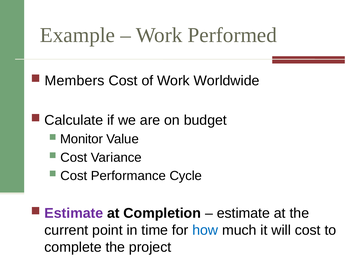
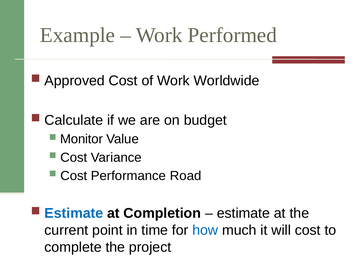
Members: Members -> Approved (75, 81)
Cycle: Cycle -> Road (186, 176)
Estimate colour: purple -> blue (74, 214)
